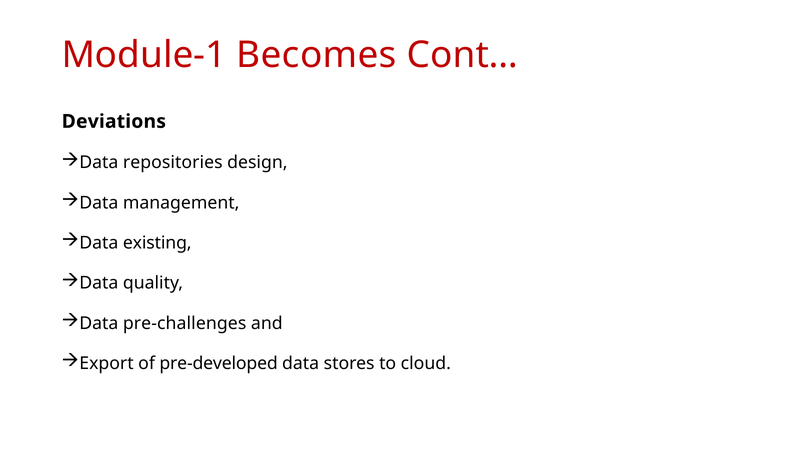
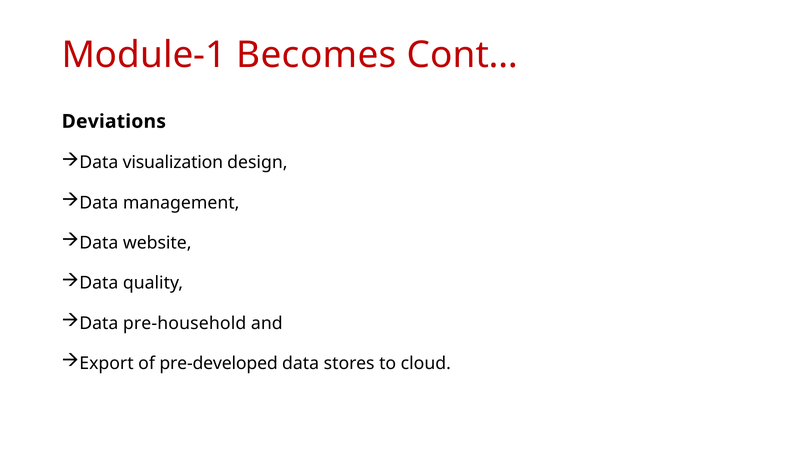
repositories: repositories -> visualization (173, 163)
existing: existing -> website (157, 243)
pre-challenges: pre-challenges -> pre-household (185, 323)
